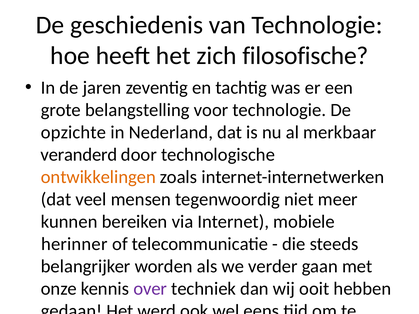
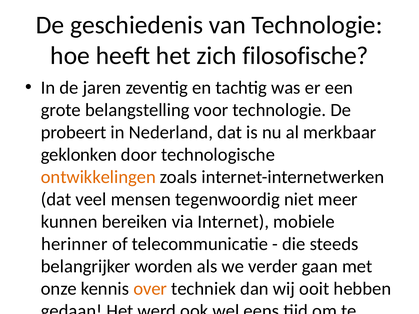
opzichte: opzichte -> probeert (74, 133)
veranderd: veranderd -> geklonken (79, 155)
over colour: purple -> orange (150, 289)
